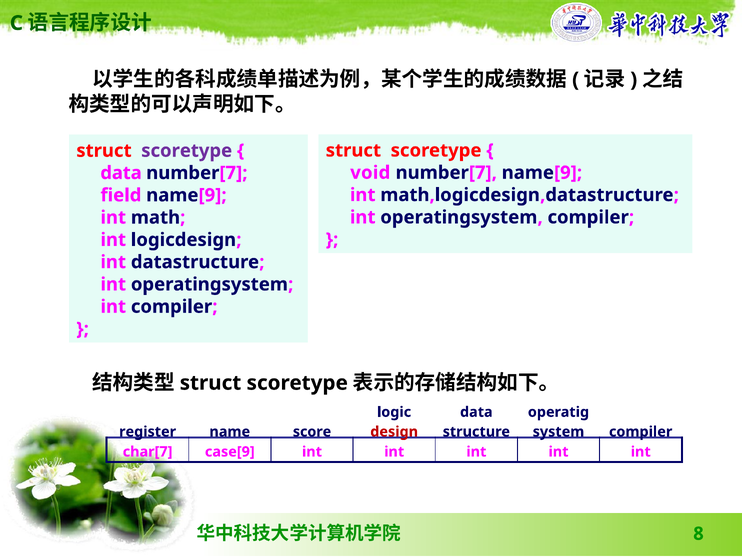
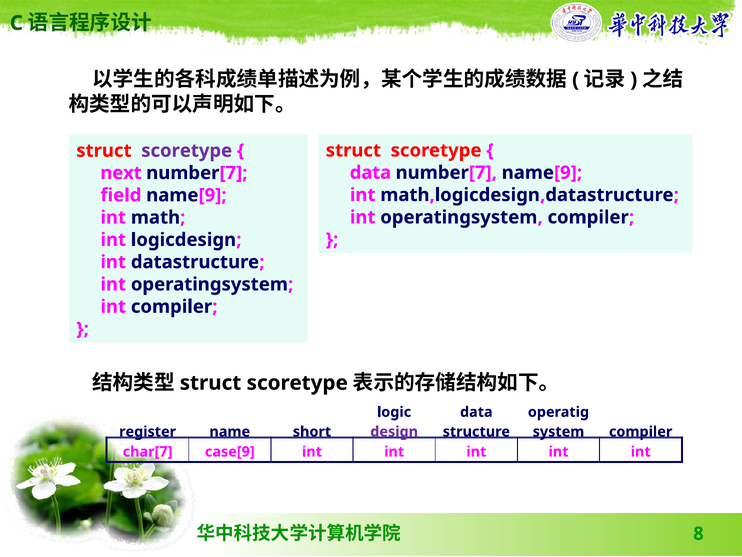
void: void -> data (370, 173)
data: data -> next (121, 173)
score: score -> short (312, 431)
design colour: red -> purple (394, 431)
